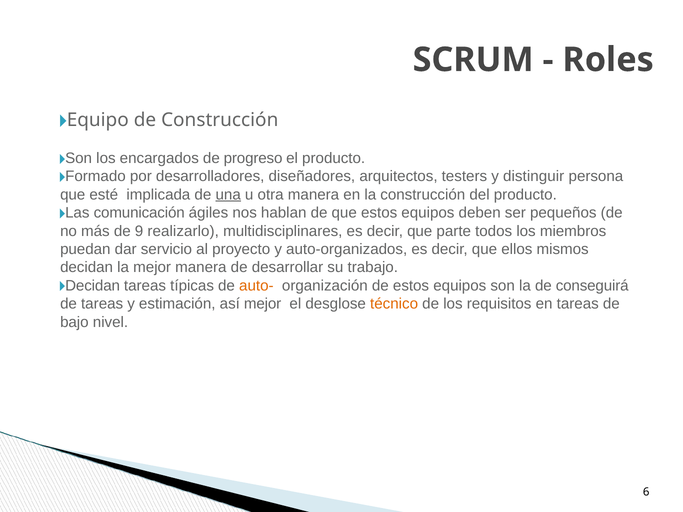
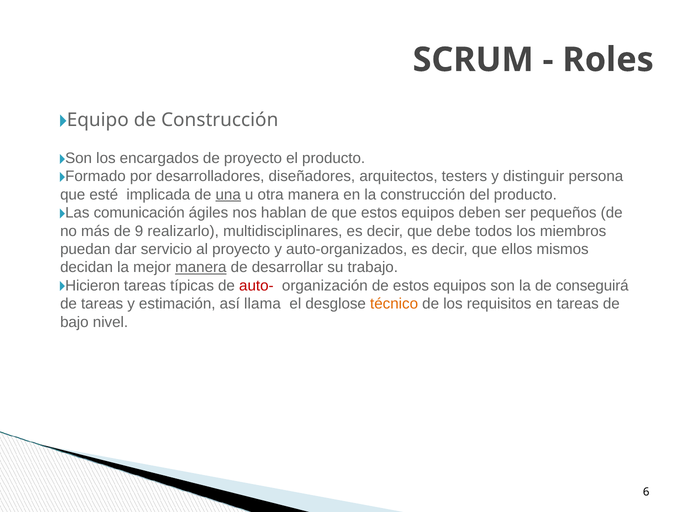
de progreso: progreso -> proyecto (253, 158)
parte: parte -> debe (454, 231)
manera underline: none -> present (201, 268)
Decidan: Decidan -> Hicieron (93, 286)
auto- colour: orange -> red (256, 286)
así mejor: mejor -> llama (262, 304)
